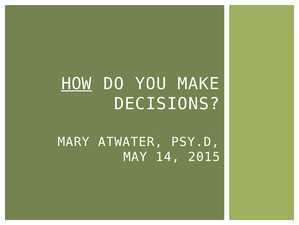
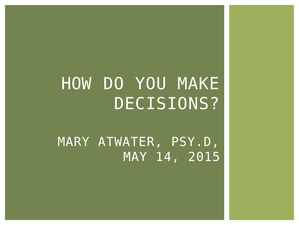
HOW underline: present -> none (76, 84)
